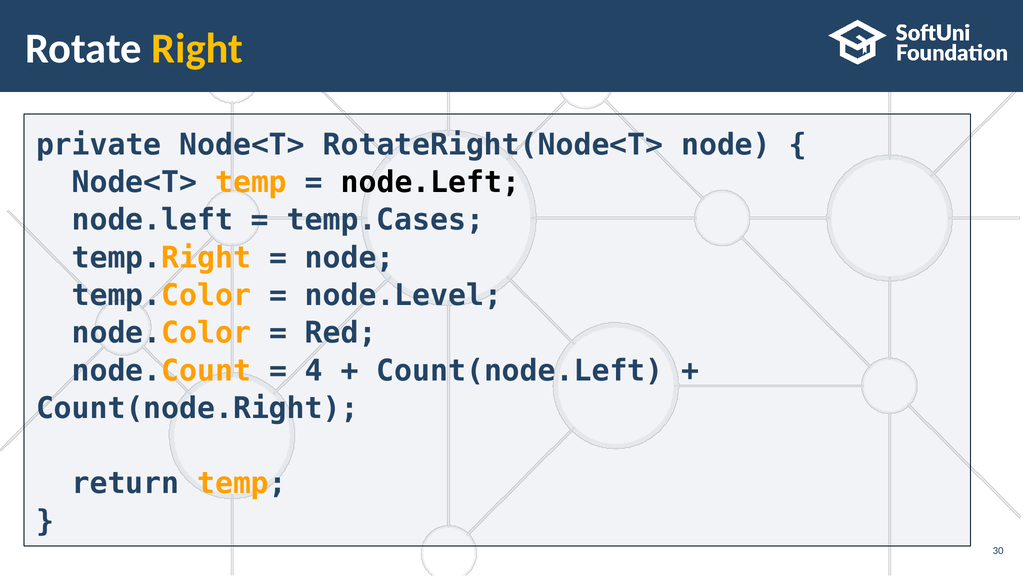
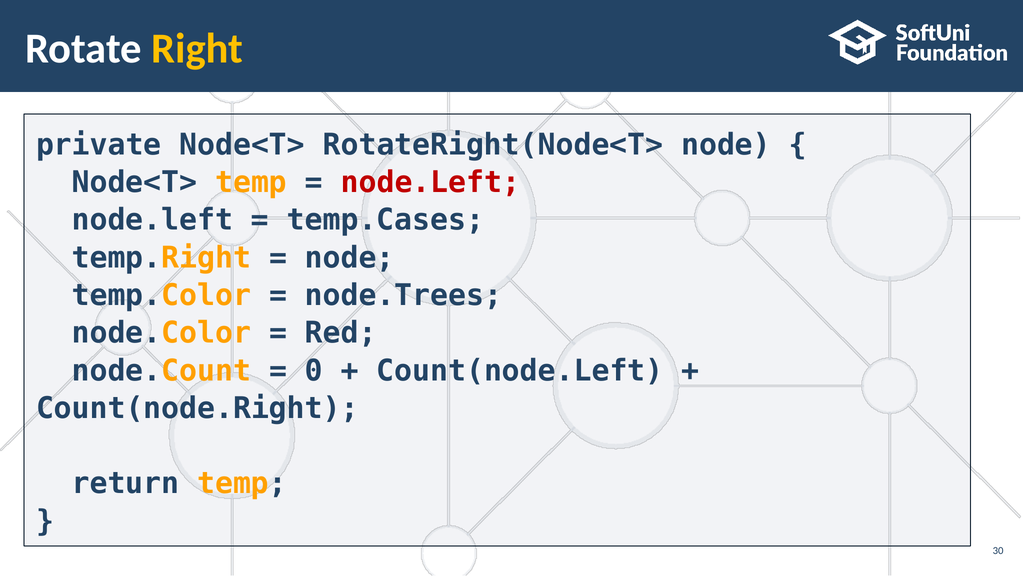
node.Left colour: black -> red (430, 182)
node.Level: node.Level -> node.Trees (403, 295)
4: 4 -> 0 (314, 370)
